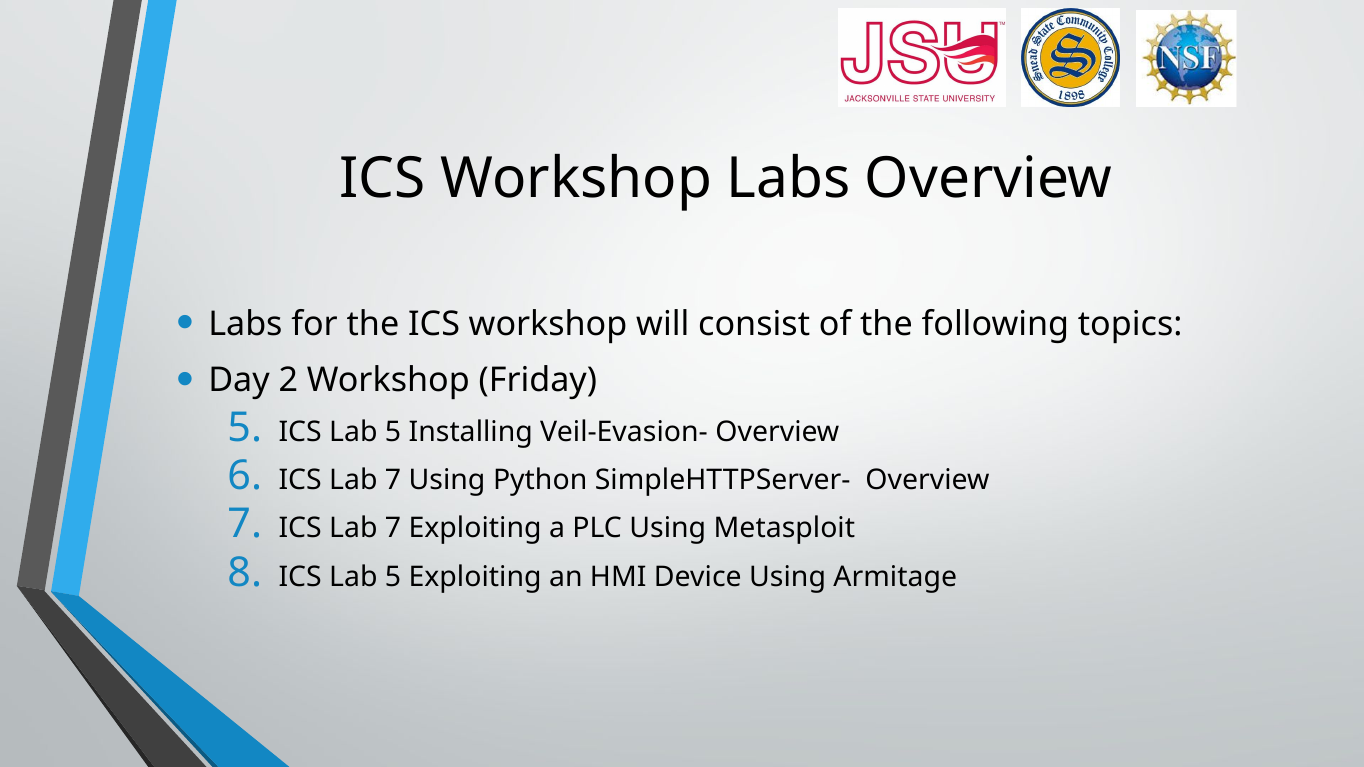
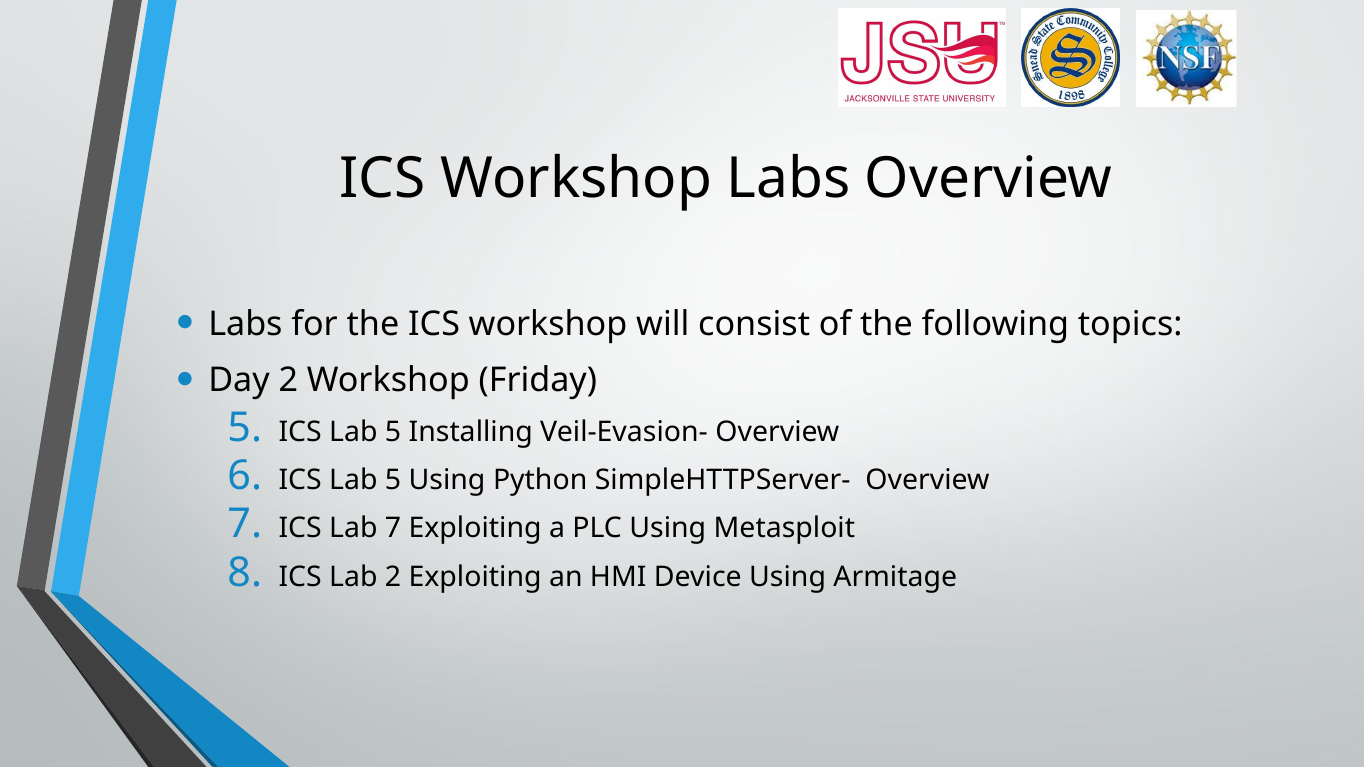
6 ICS Lab 7: 7 -> 5 (393, 480)
8 ICS Lab 5: 5 -> 2 (393, 577)
